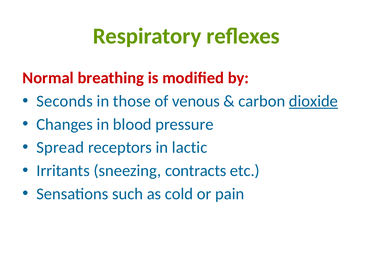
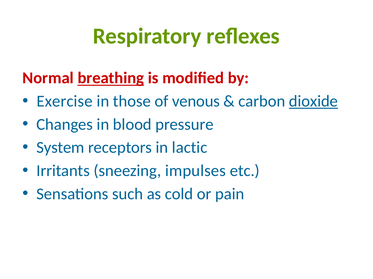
breathing underline: none -> present (111, 78)
Seconds: Seconds -> Exercise (65, 101)
Spread: Spread -> System (60, 148)
contracts: contracts -> impulses (196, 171)
